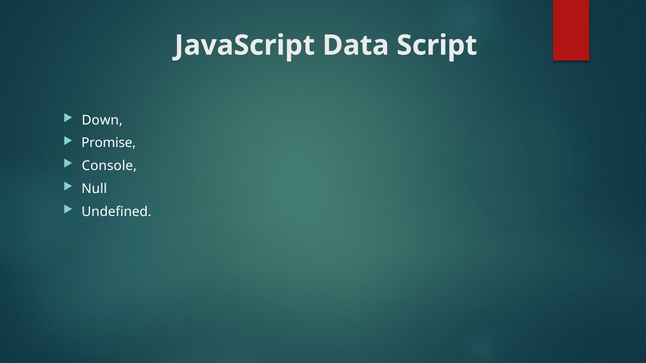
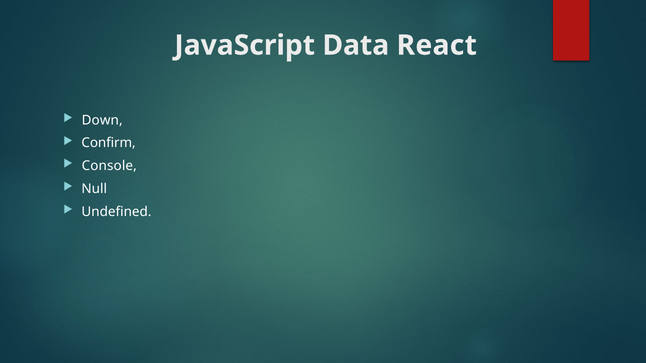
Script: Script -> React (437, 45)
Promise: Promise -> Confirm (109, 143)
